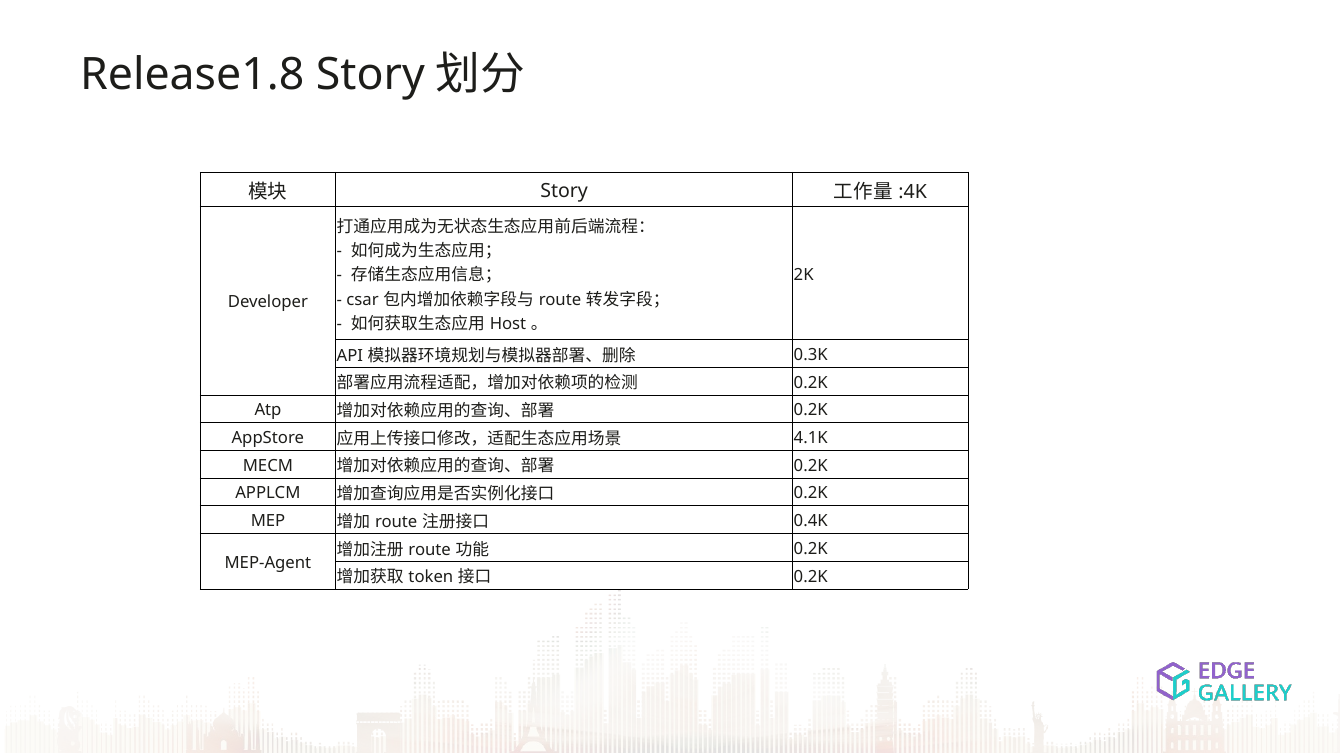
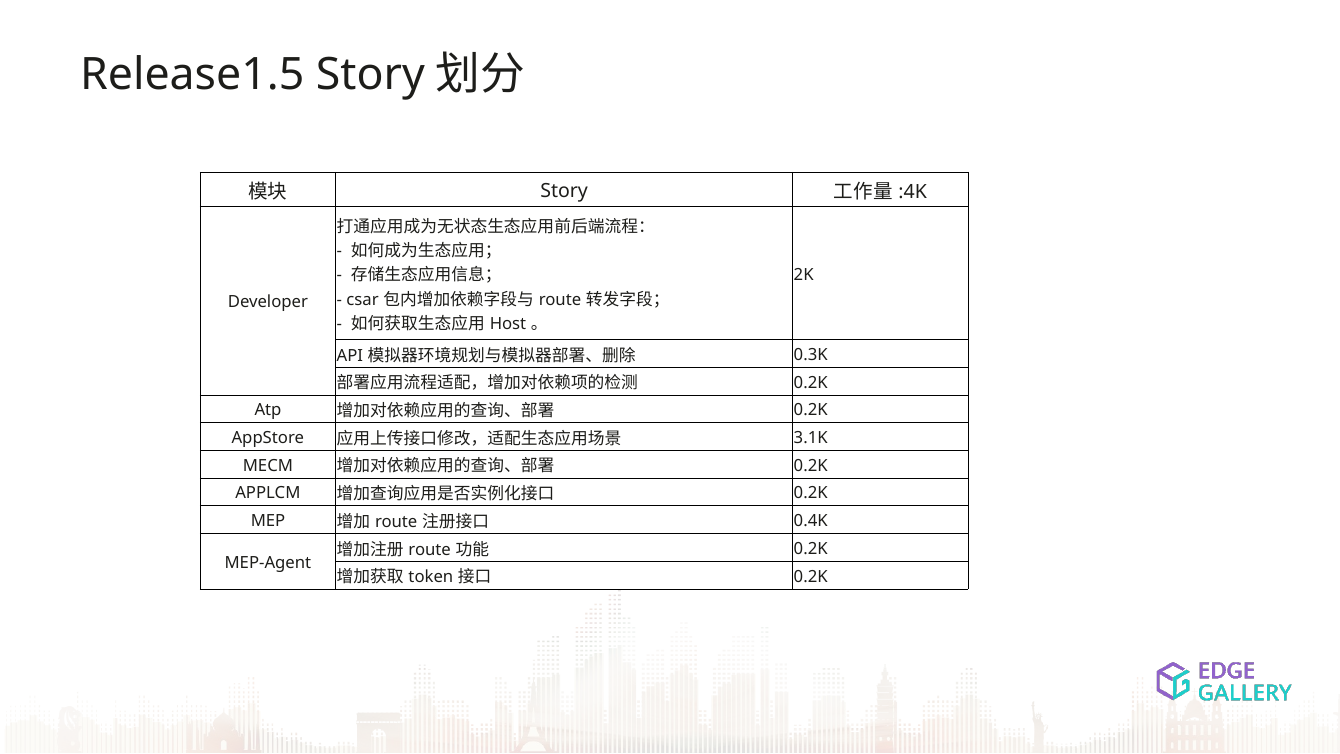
Release1.8: Release1.8 -> Release1.5 (192, 74)
4.1K: 4.1K -> 3.1K (811, 438)
